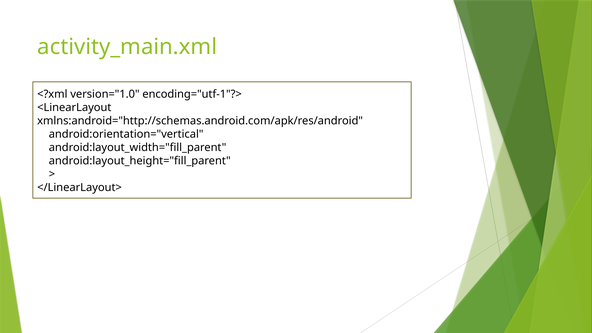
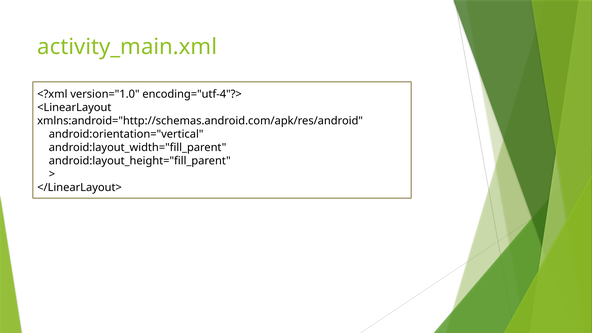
encoding="utf-1"?>: encoding="utf-1"?> -> encoding="utf-4"?> (192, 94)
